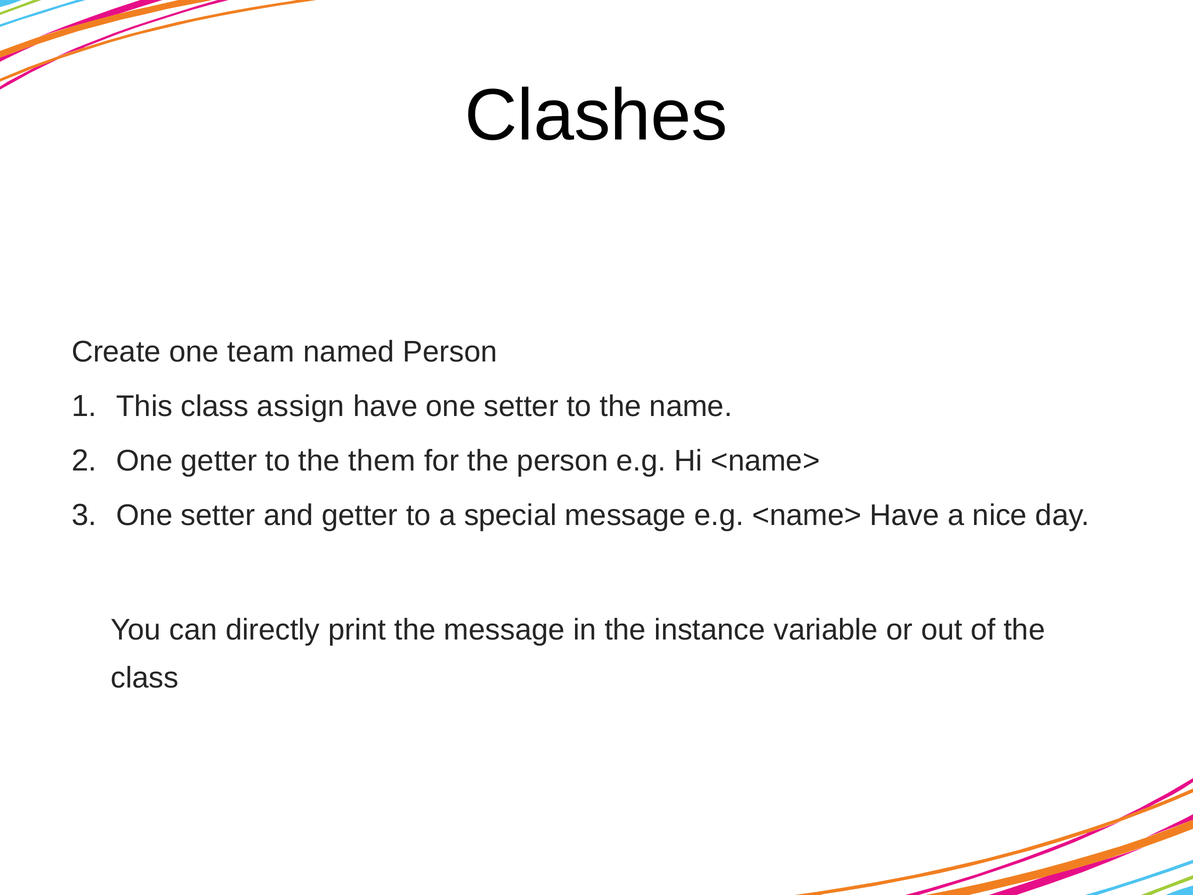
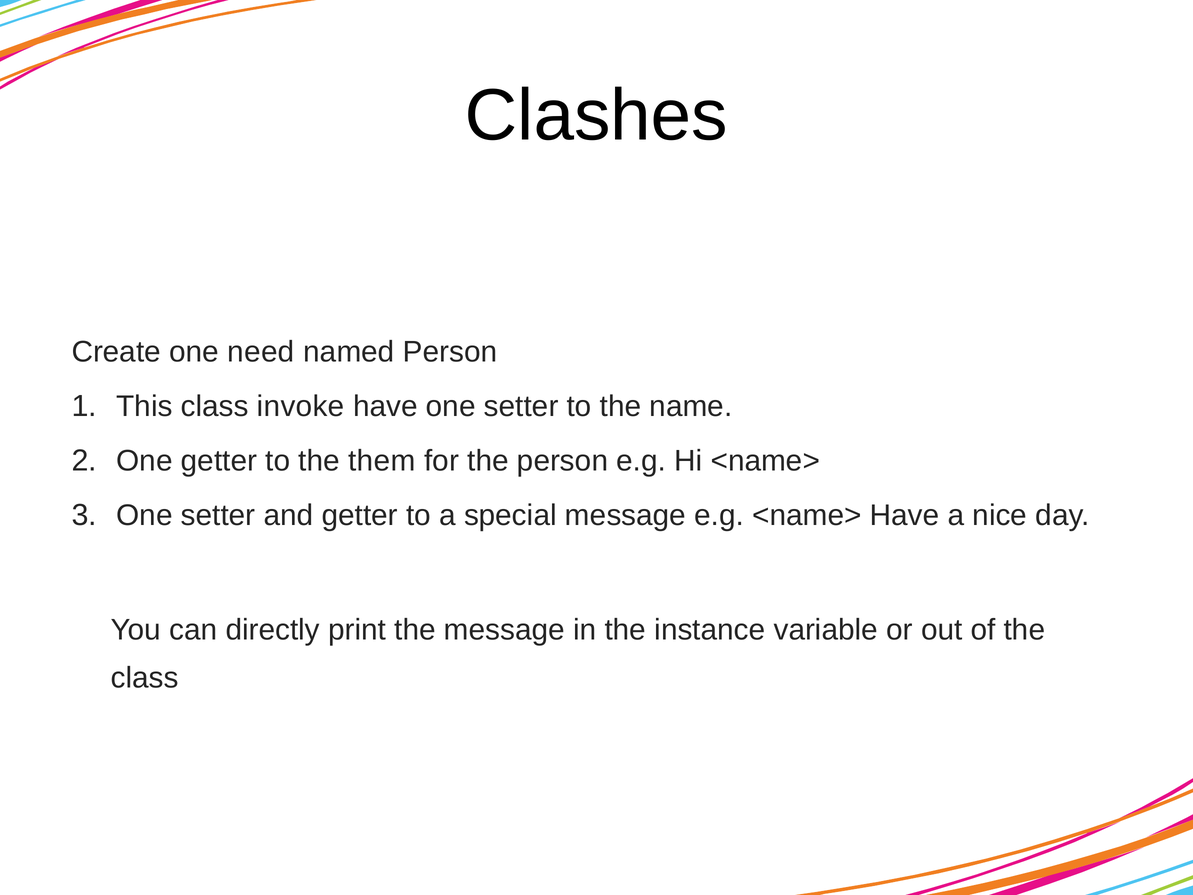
team: team -> need (261, 352)
assign: assign -> invoke (301, 406)
